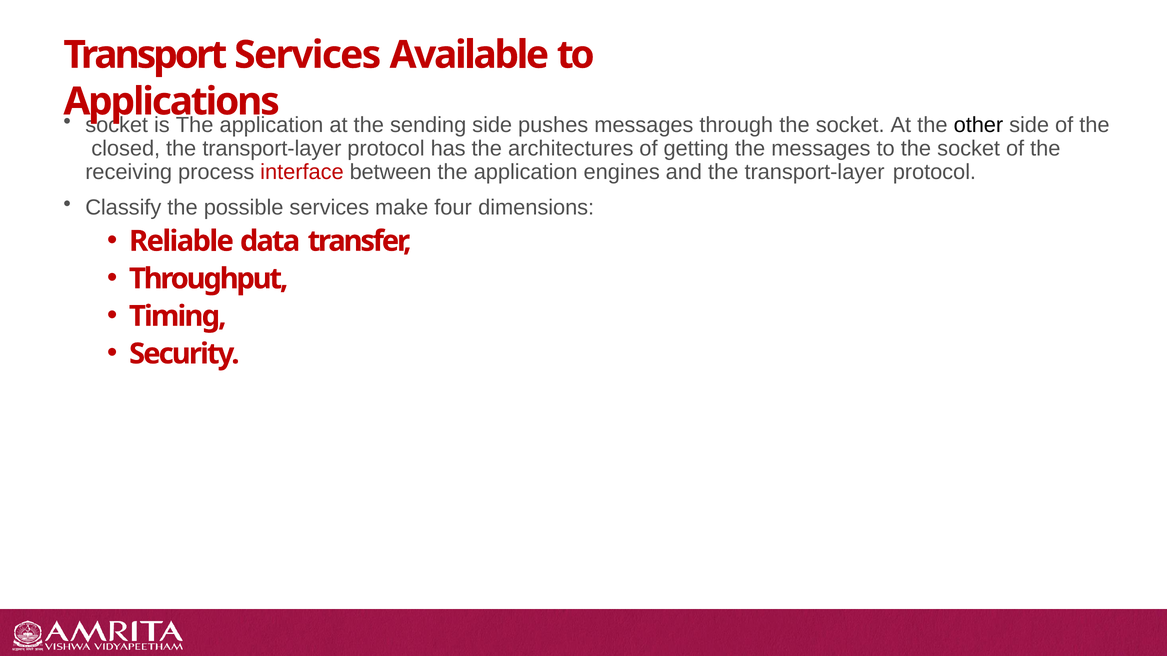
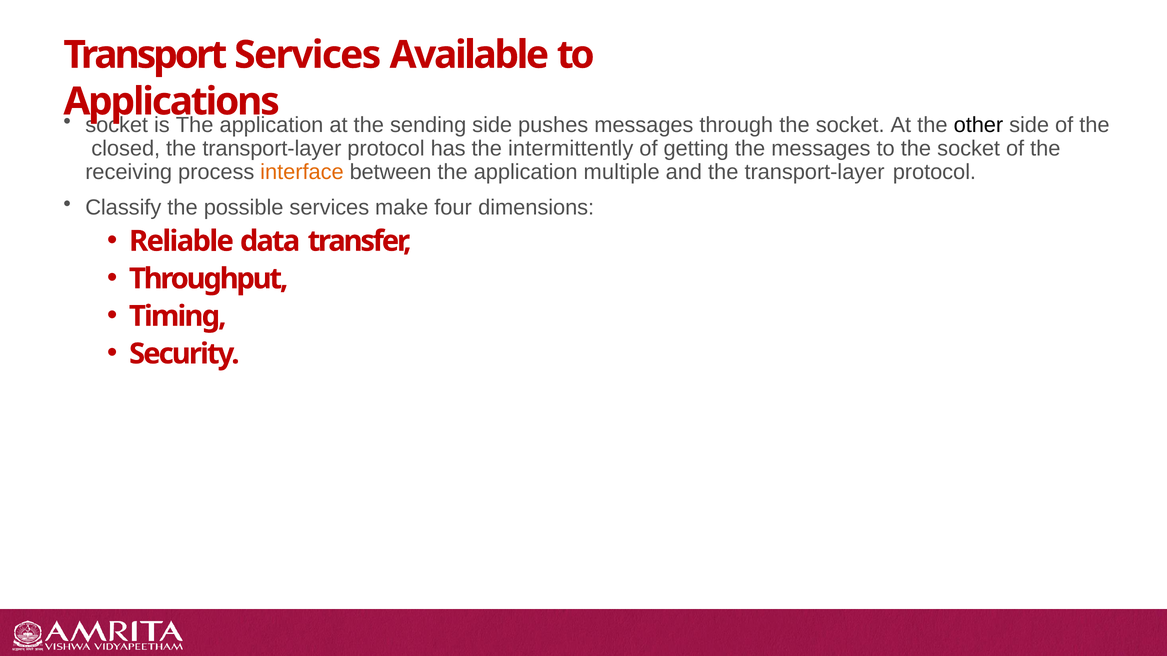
architectures: architectures -> intermittently (571, 149)
interface colour: red -> orange (302, 172)
engines: engines -> multiple (622, 172)
